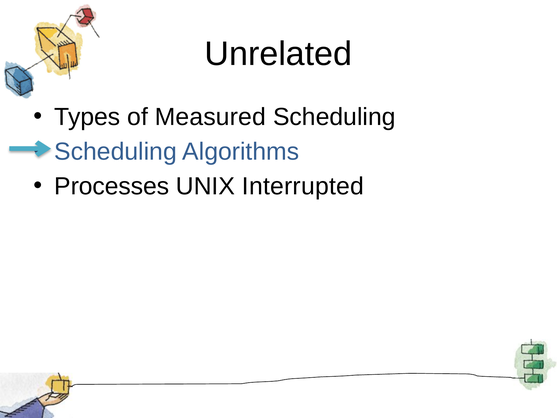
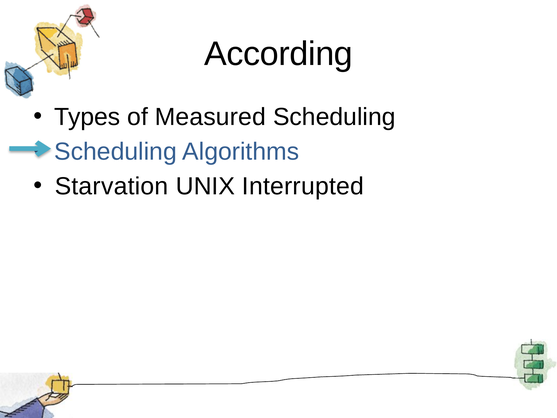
Unrelated: Unrelated -> According (279, 54)
Processes: Processes -> Starvation (112, 186)
